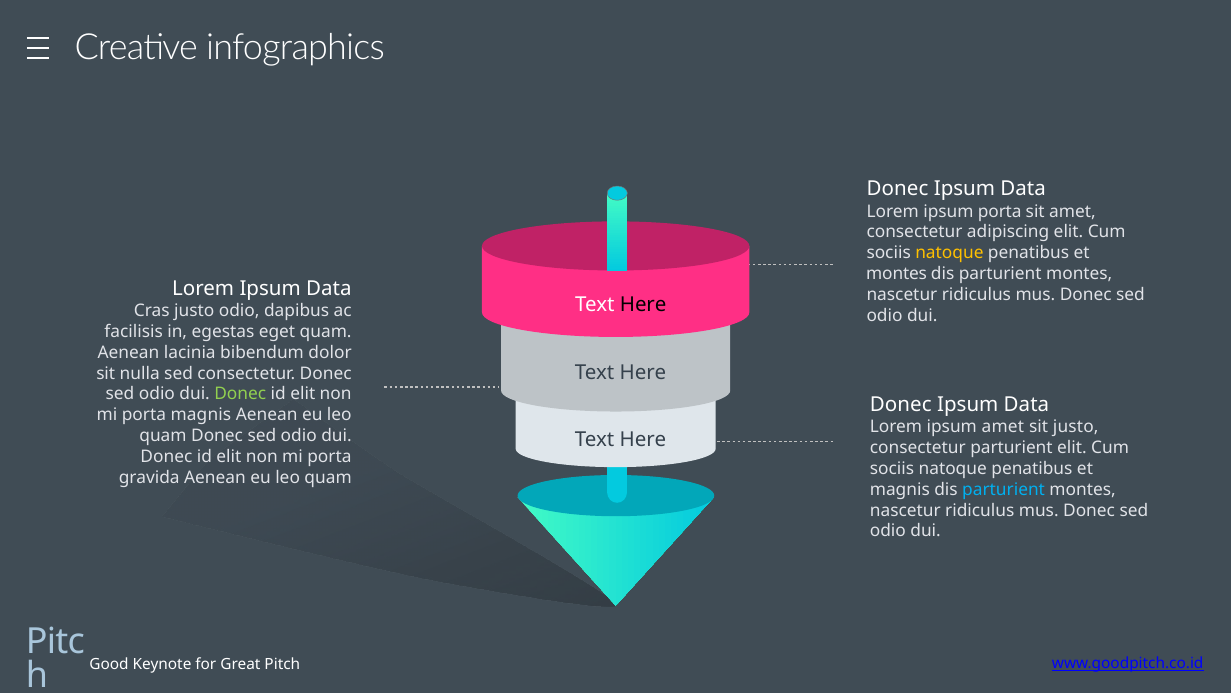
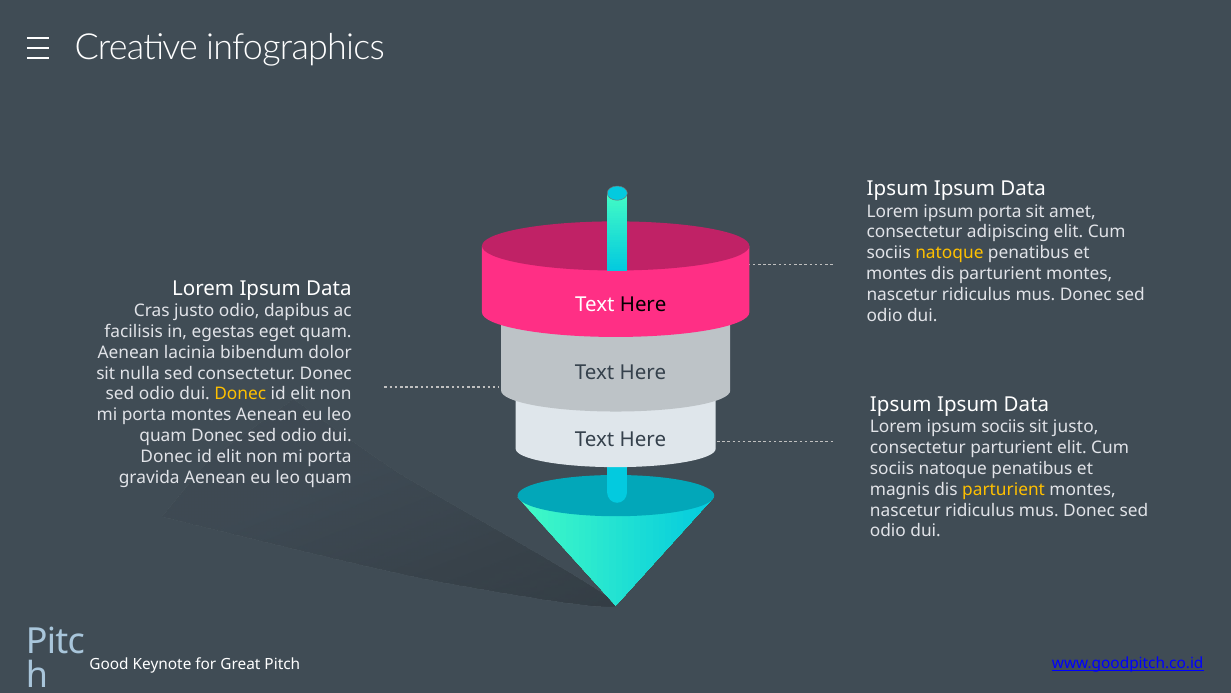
Donec: Donec -> Ipsum (897, 189)
Donec colour: light green -> yellow (240, 394)
Donec: Donec -> Ipsum (901, 404)
porta magnis: magnis -> montes (201, 415)
ipsum amet: amet -> sociis (1003, 427)
parturient colour: light blue -> yellow (1004, 489)
